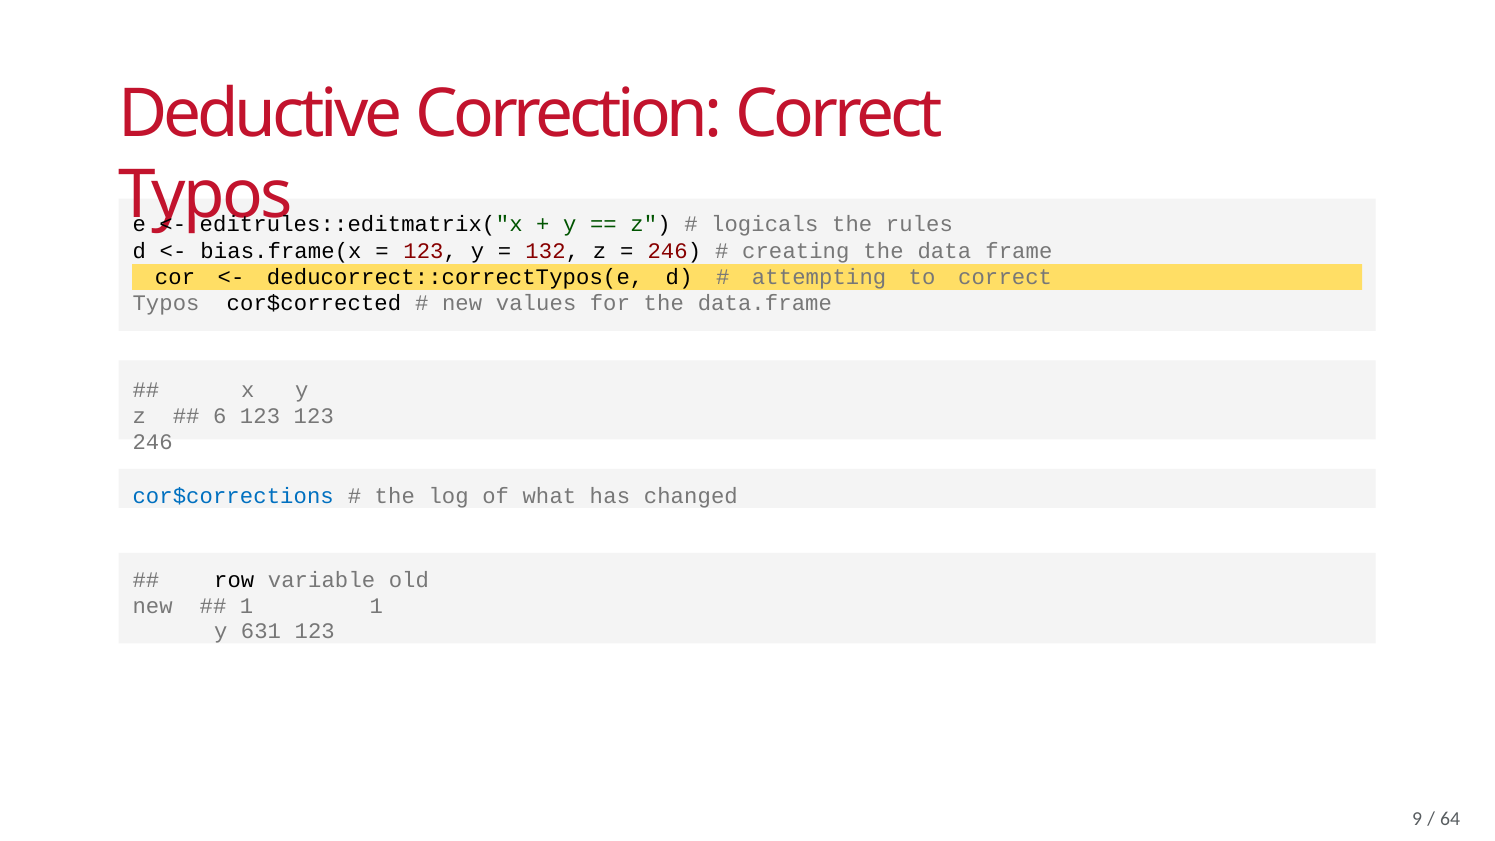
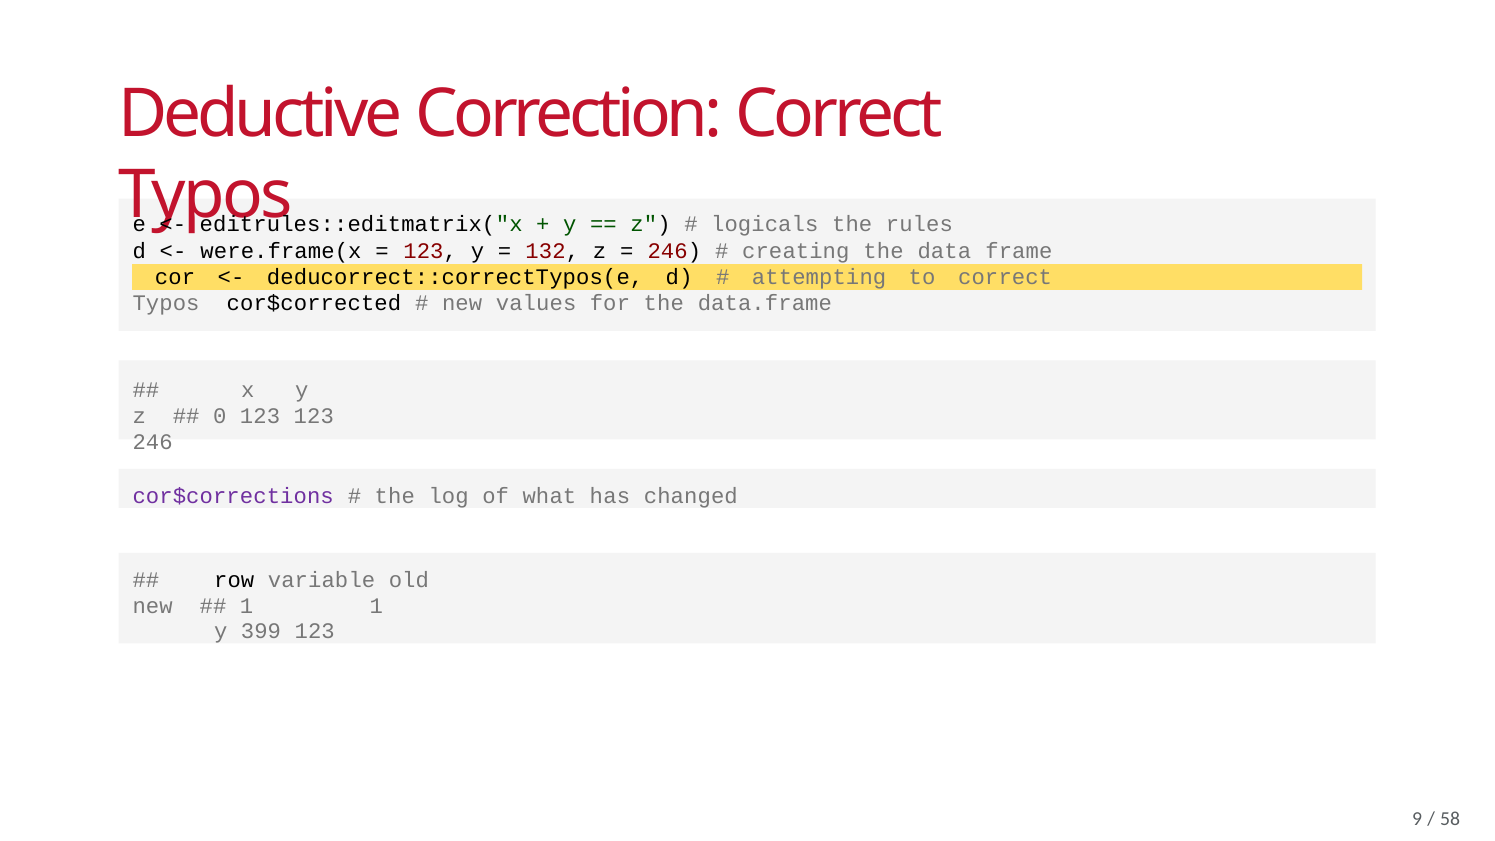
bias.frame(x: bias.frame(x -> were.frame(x (281, 251)
6: 6 -> 0 (220, 417)
cor$corrections colour: blue -> purple (233, 496)
631: 631 -> 399 (261, 632)
64: 64 -> 58 (1450, 820)
